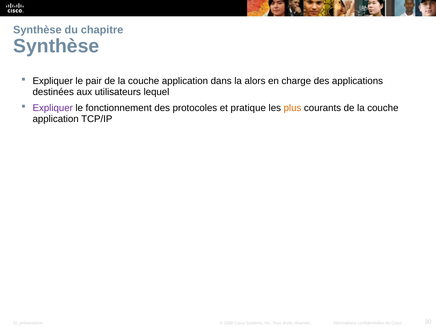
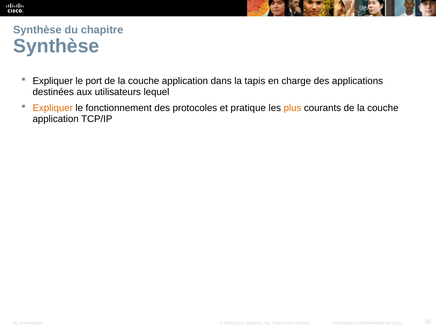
pair: pair -> port (94, 81)
alors: alors -> tapis (255, 81)
Expliquer colour: purple -> orange (53, 108)
